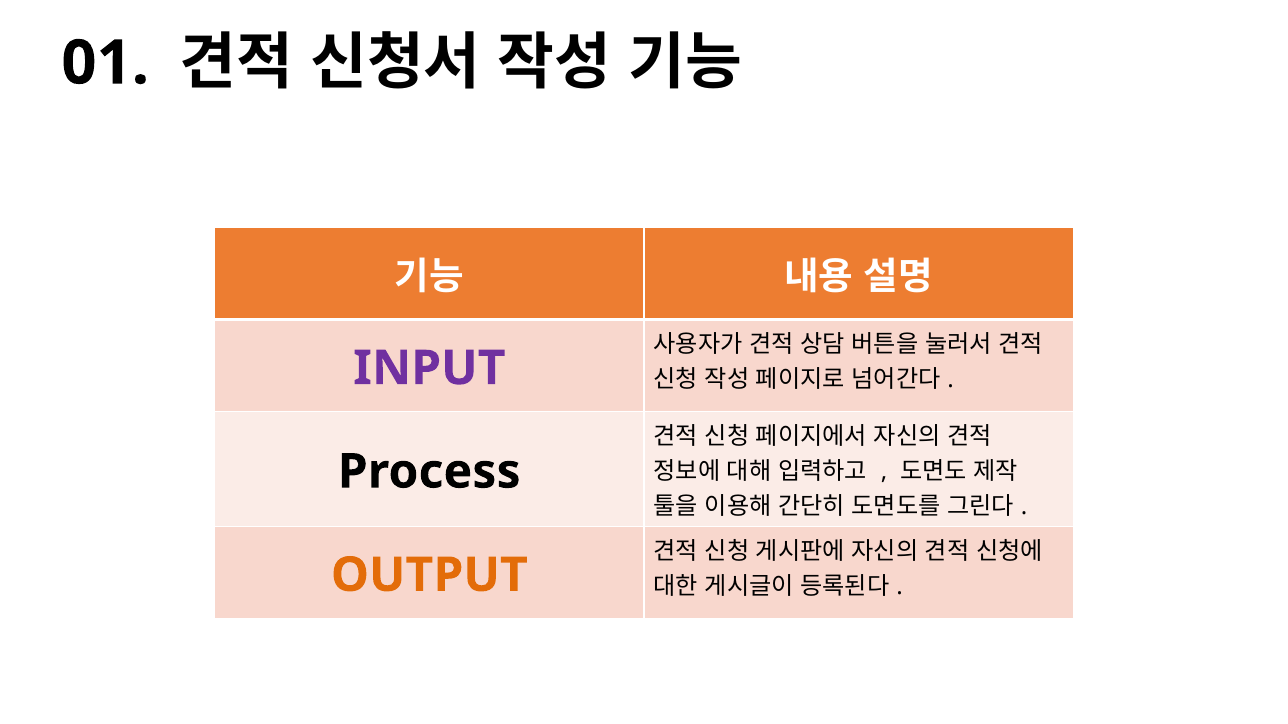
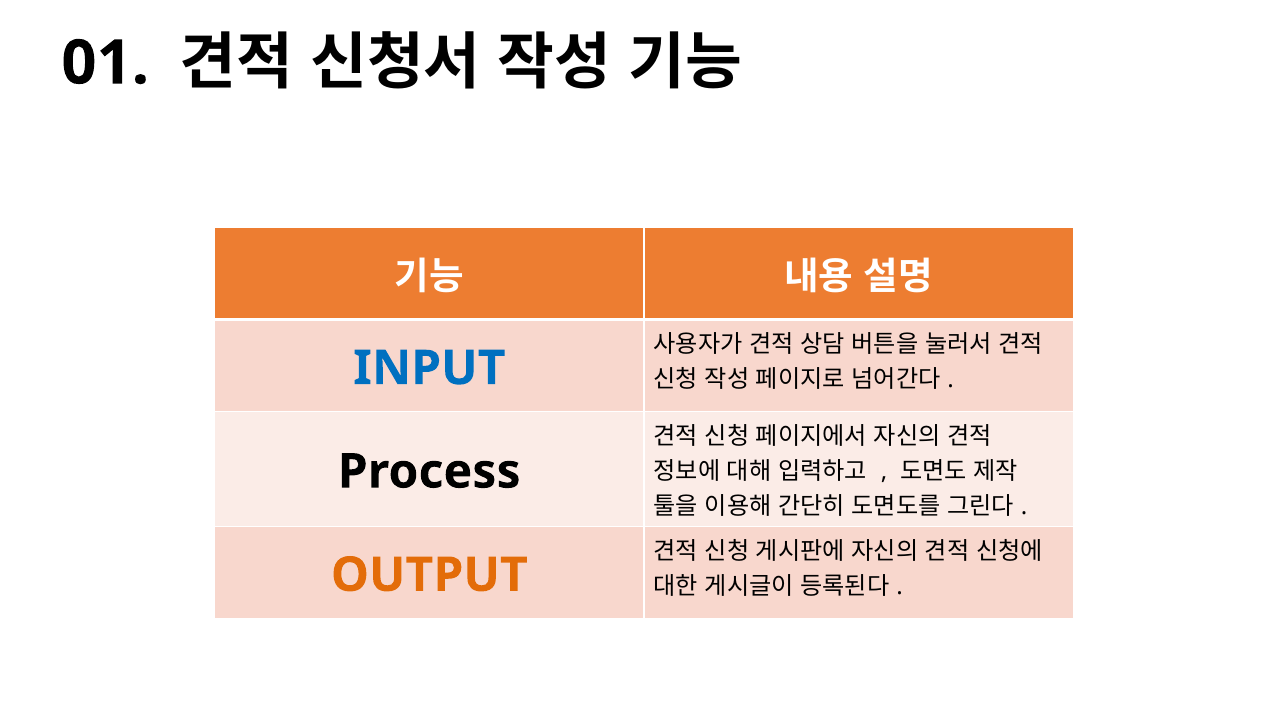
INPUT colour: purple -> blue (429, 369)
